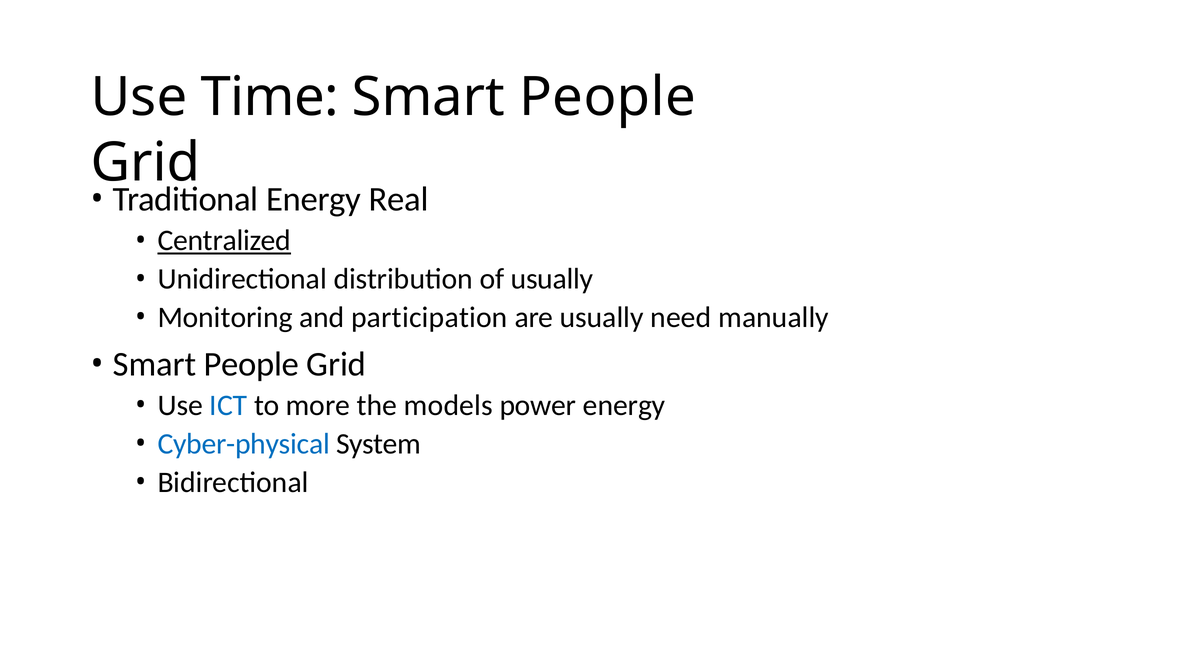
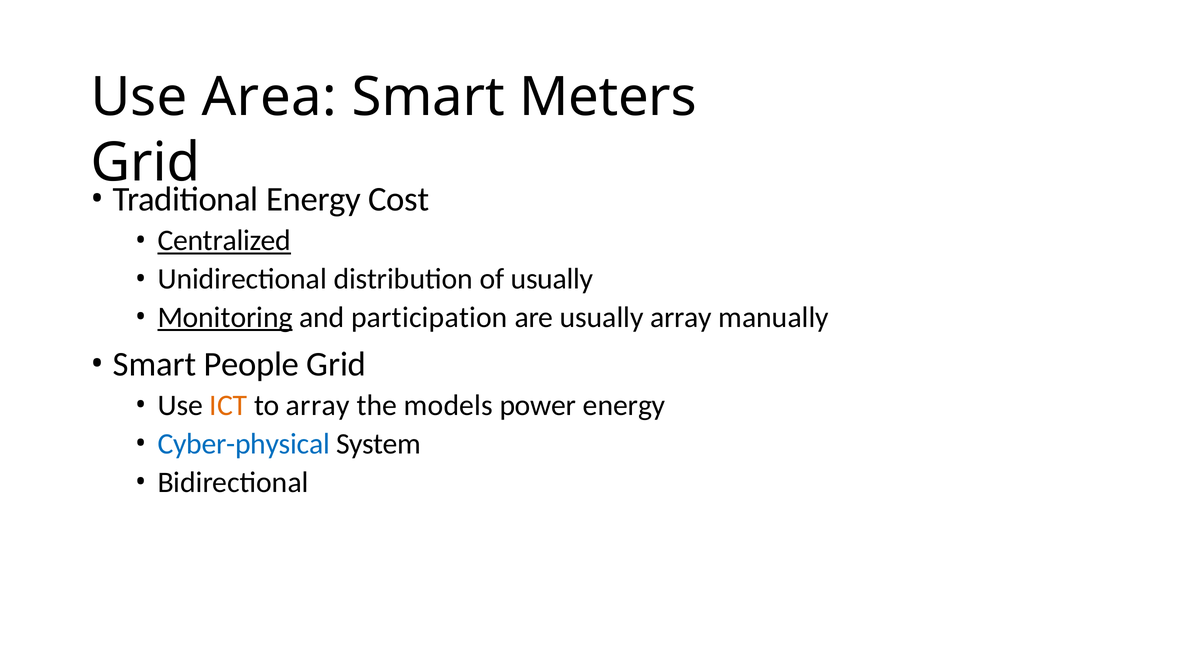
Time: Time -> Area (269, 97)
People: People -> Meters (608, 97)
Real: Real -> Cost (399, 199)
Monitoring underline: none -> present (225, 317)
usually need: need -> array (681, 317)
ICT colour: blue -> orange (228, 405)
to more: more -> array (318, 405)
